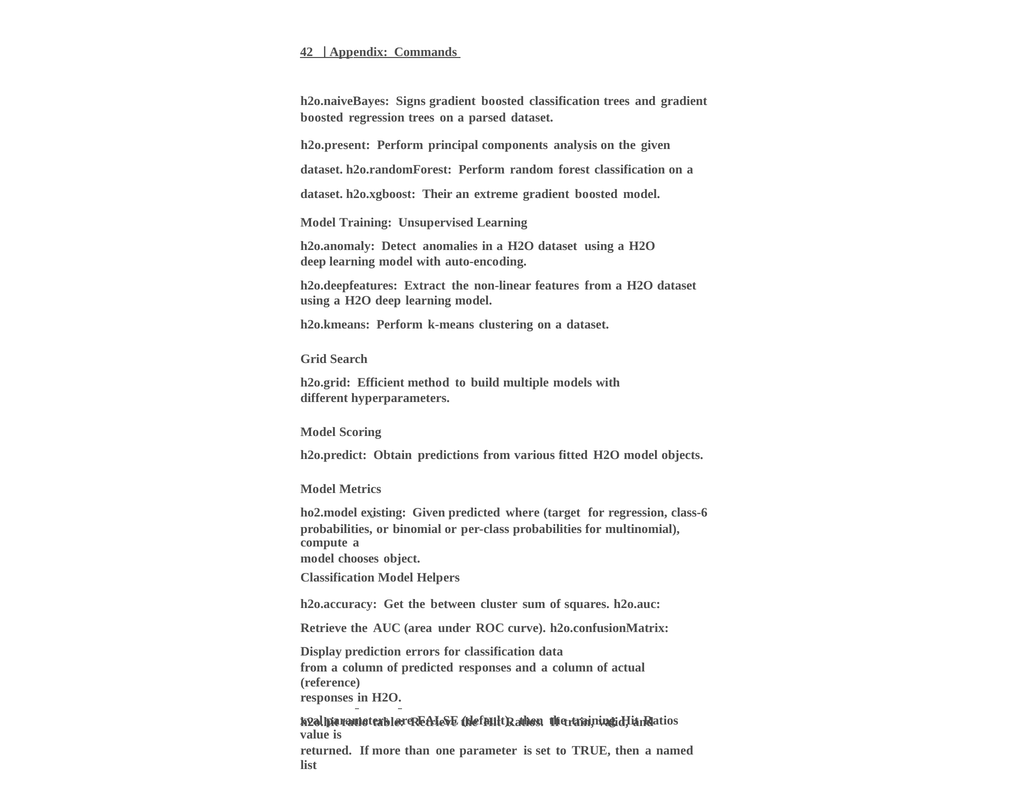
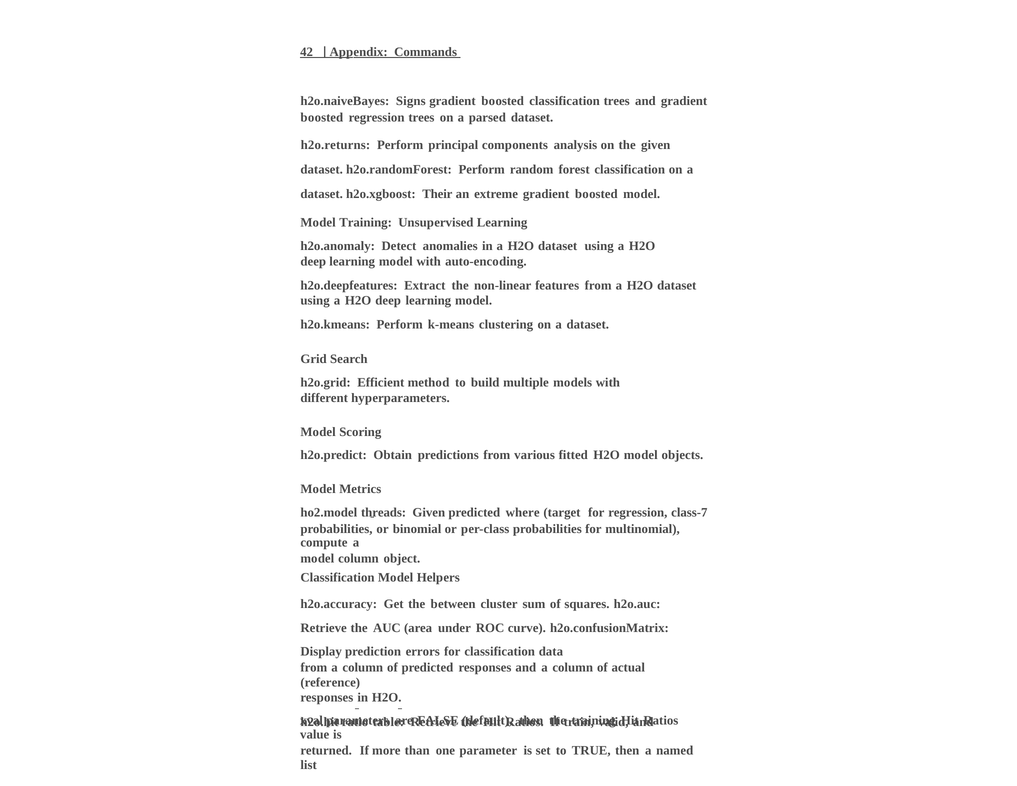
h2o.present: h2o.present -> h2o.returns (335, 145)
existing: existing -> threads (384, 512)
class-6: class-6 -> class-7 (689, 512)
model chooses: chooses -> column (358, 559)
